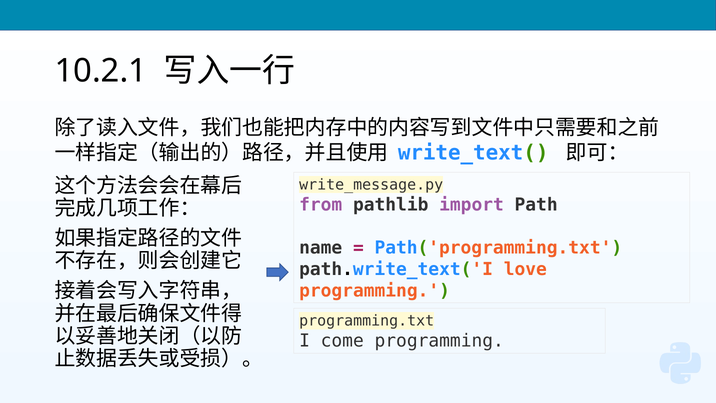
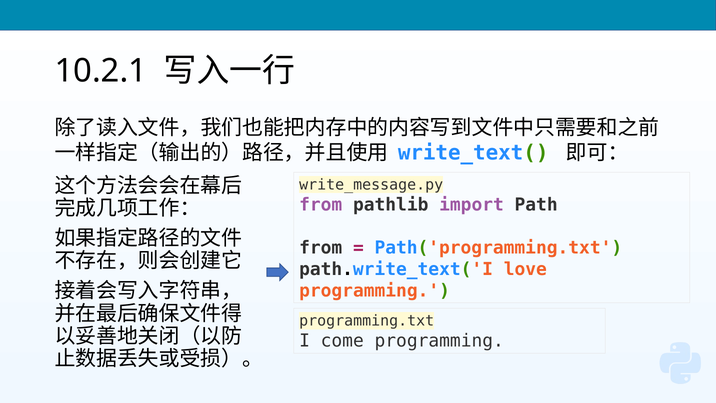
name: name -> from (321, 247)
